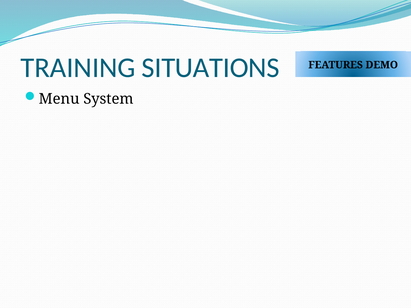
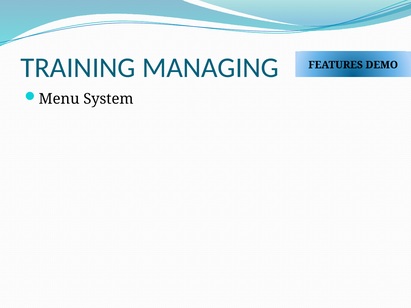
SITUATIONS: SITUATIONS -> MANAGING (210, 68)
